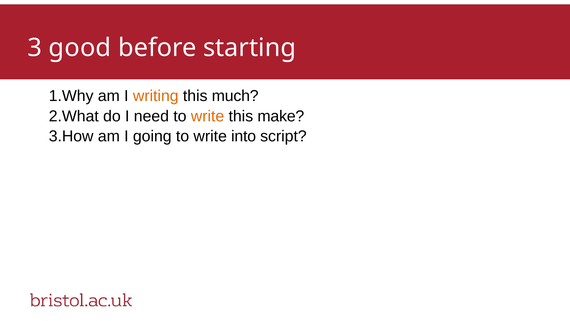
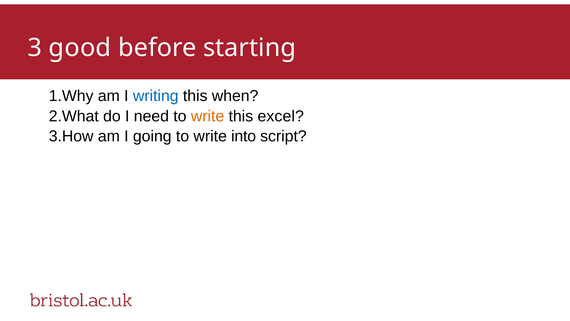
writing colour: orange -> blue (156, 96)
much: much -> when (235, 96)
make: make -> excel (281, 116)
